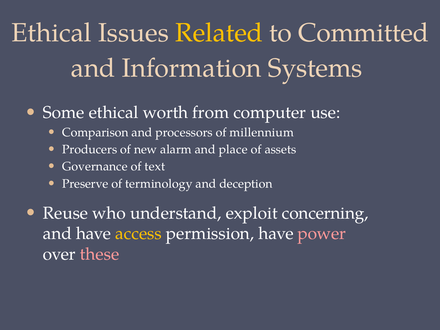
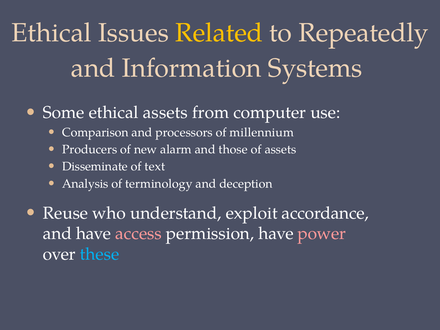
Committed: Committed -> Repeatedly (363, 33)
ethical worth: worth -> assets (165, 113)
place: place -> those (233, 149)
Governance: Governance -> Disseminate (95, 167)
Preserve: Preserve -> Analysis (85, 184)
concerning: concerning -> accordance (325, 213)
access colour: yellow -> pink (139, 234)
these colour: pink -> light blue (100, 254)
